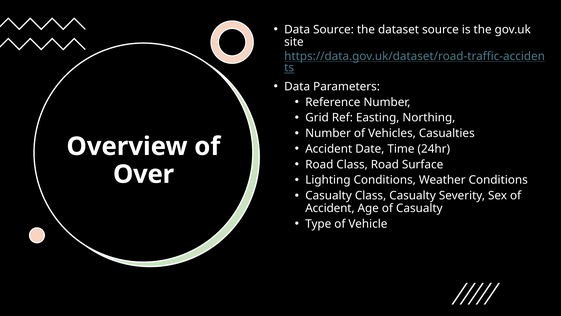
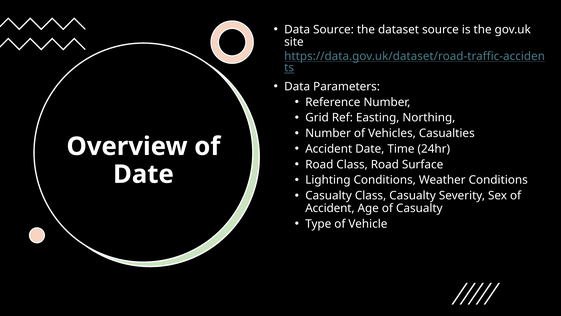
Over: Over -> Date (143, 174)
